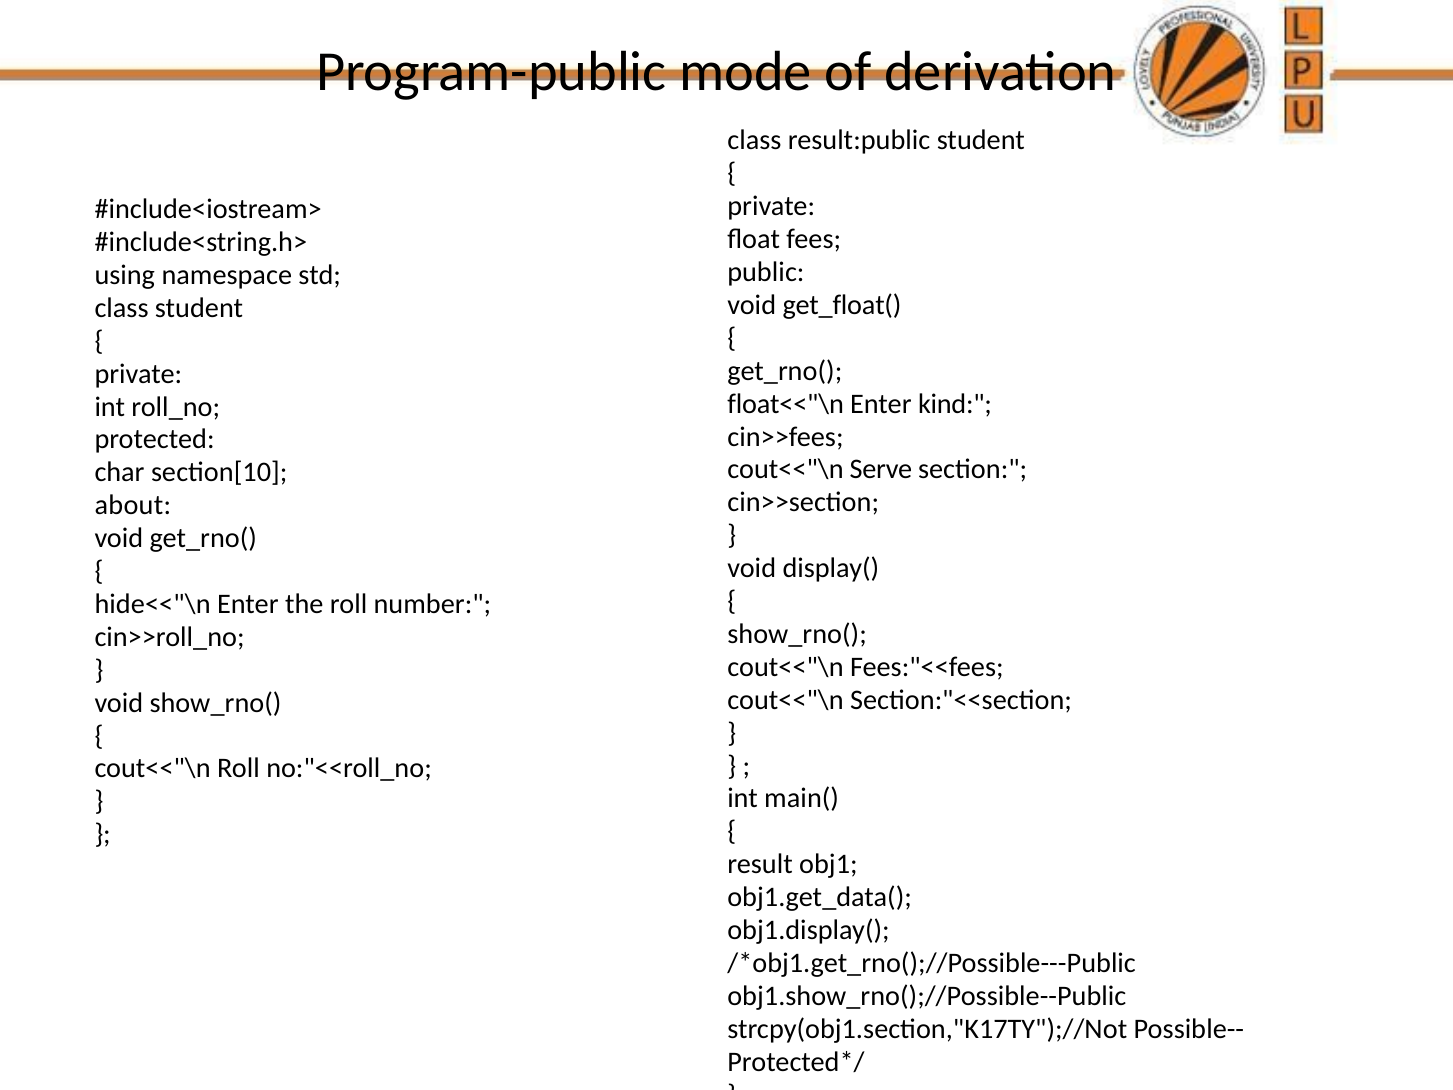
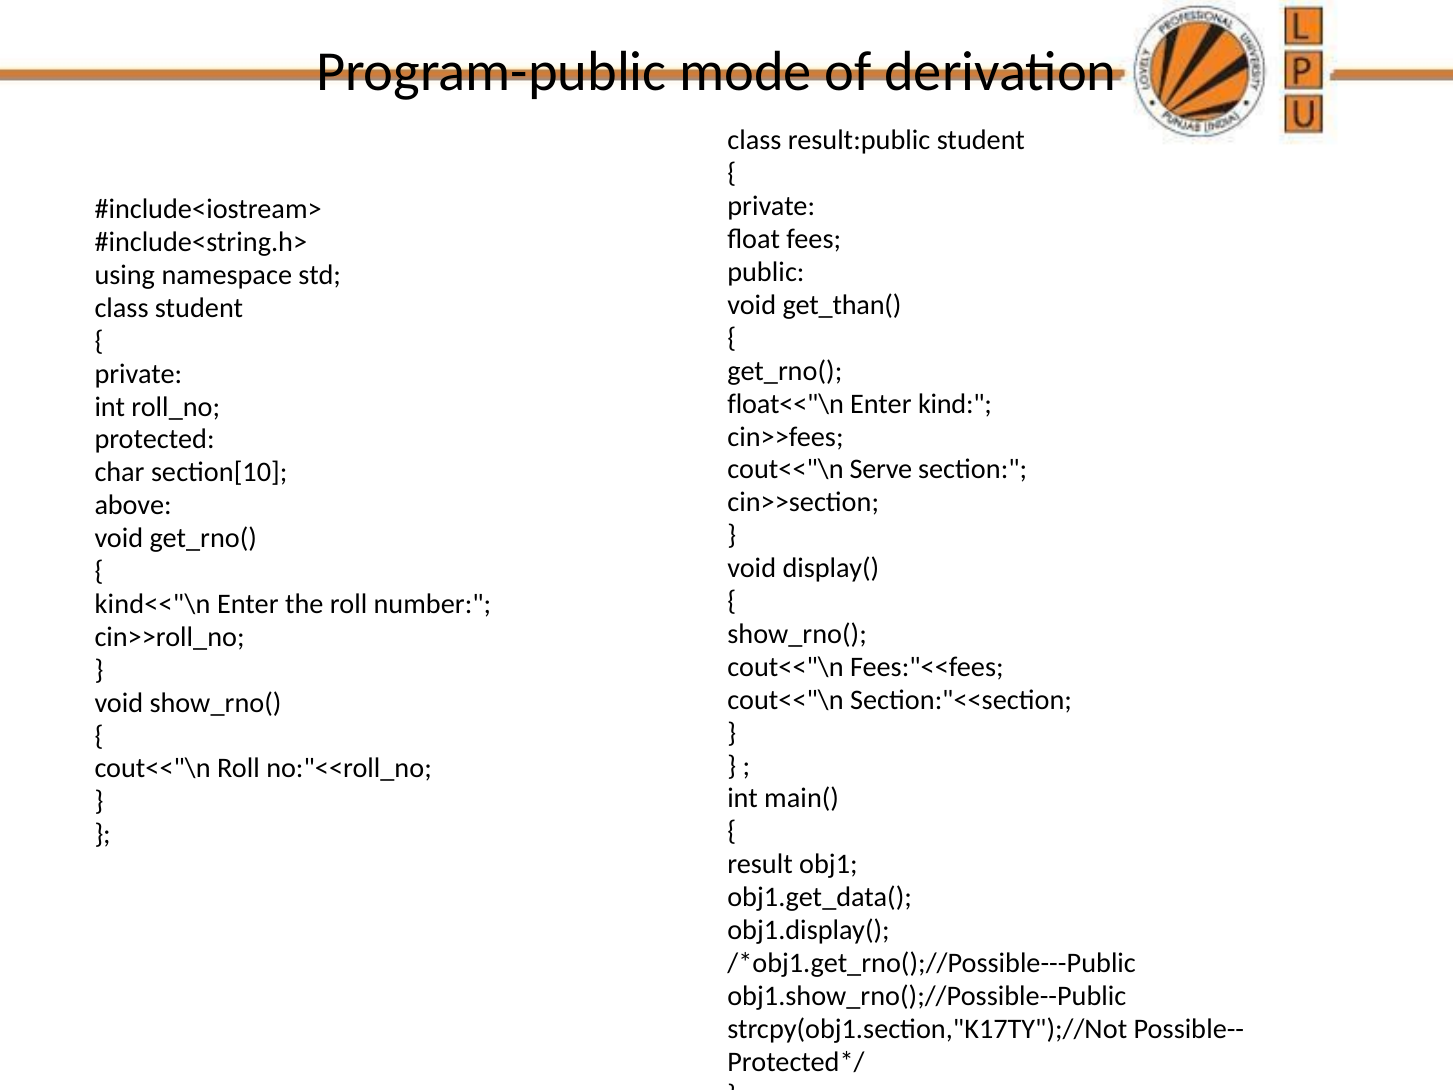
get_float(: get_float( -> get_than( (842, 305)
about: about -> above (133, 505)
hide<<"\n: hide<<"\n -> kind<<"\n (153, 604)
